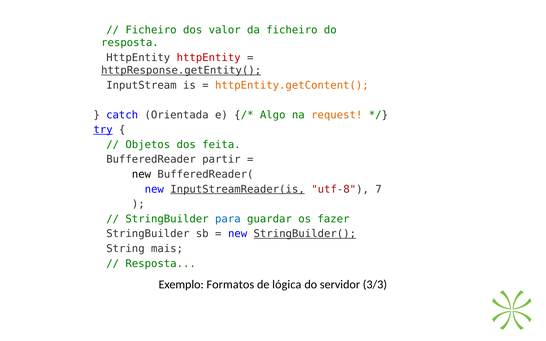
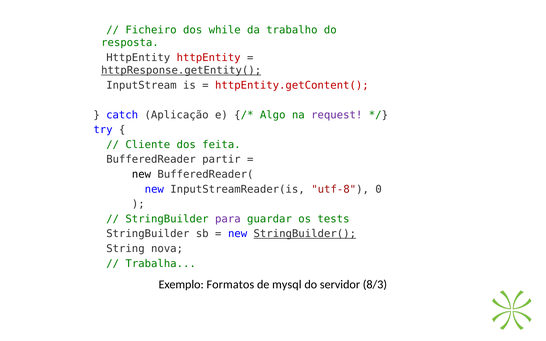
valor: valor -> while (225, 30)
da ficheiro: ficheiro -> trabalho (292, 30)
httpEntity.getContent( colour: orange -> red (292, 85)
Orientada: Orientada -> Aplicação (177, 115)
request colour: orange -> purple (337, 115)
try underline: present -> none (103, 130)
Objetos: Objetos -> Cliente (148, 145)
InputStreamReader(is underline: present -> none (238, 189)
7: 7 -> 0 (379, 189)
para colour: blue -> purple (228, 219)
fazer: fazer -> tests (334, 219)
mais: mais -> nova (167, 249)
Resposta: Resposta -> Trabalha (161, 264)
lógica: lógica -> mysql (287, 285)
3/3: 3/3 -> 8/3 (375, 285)
